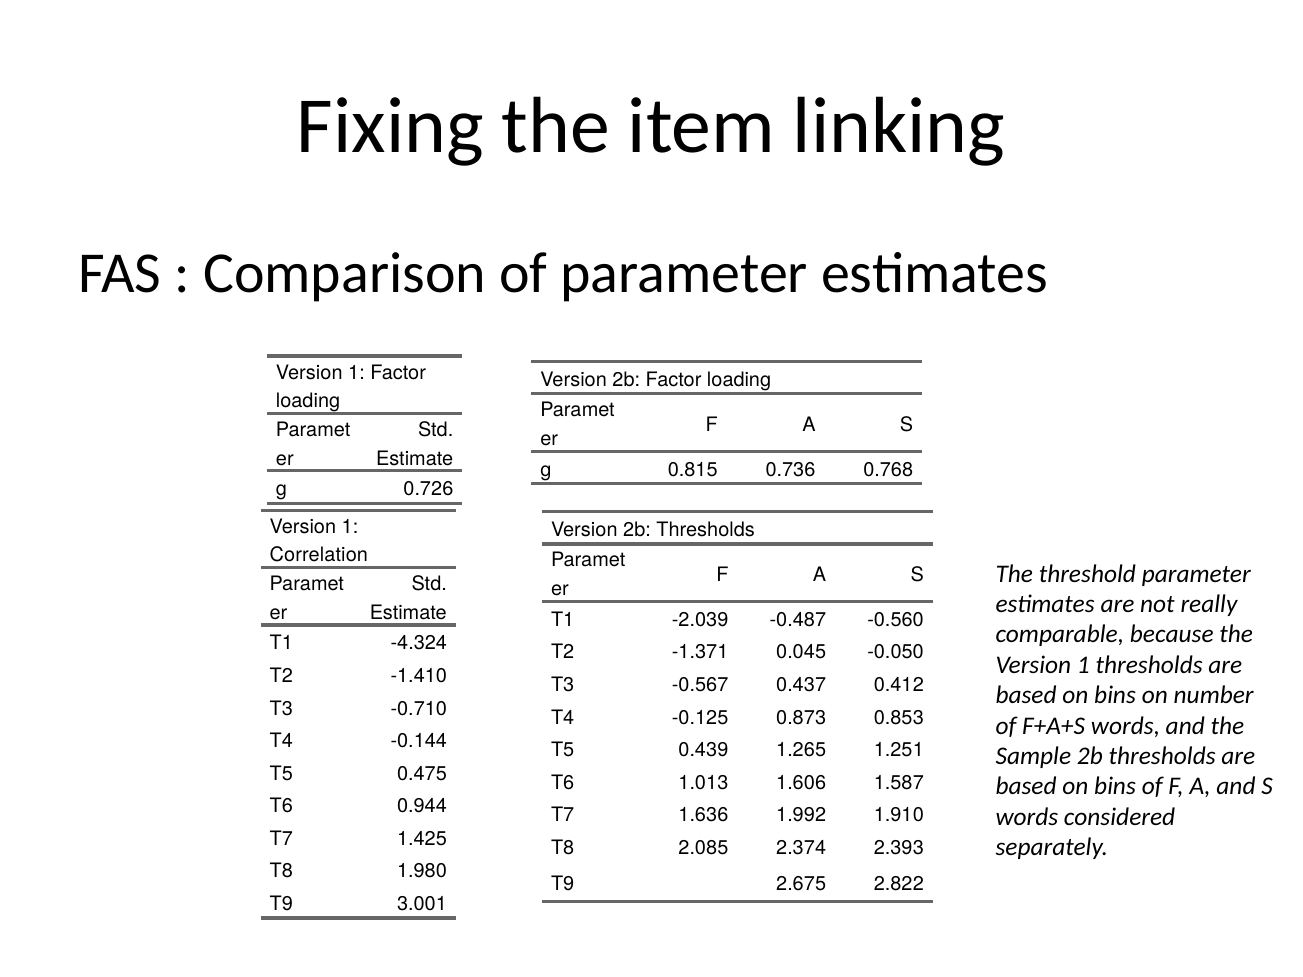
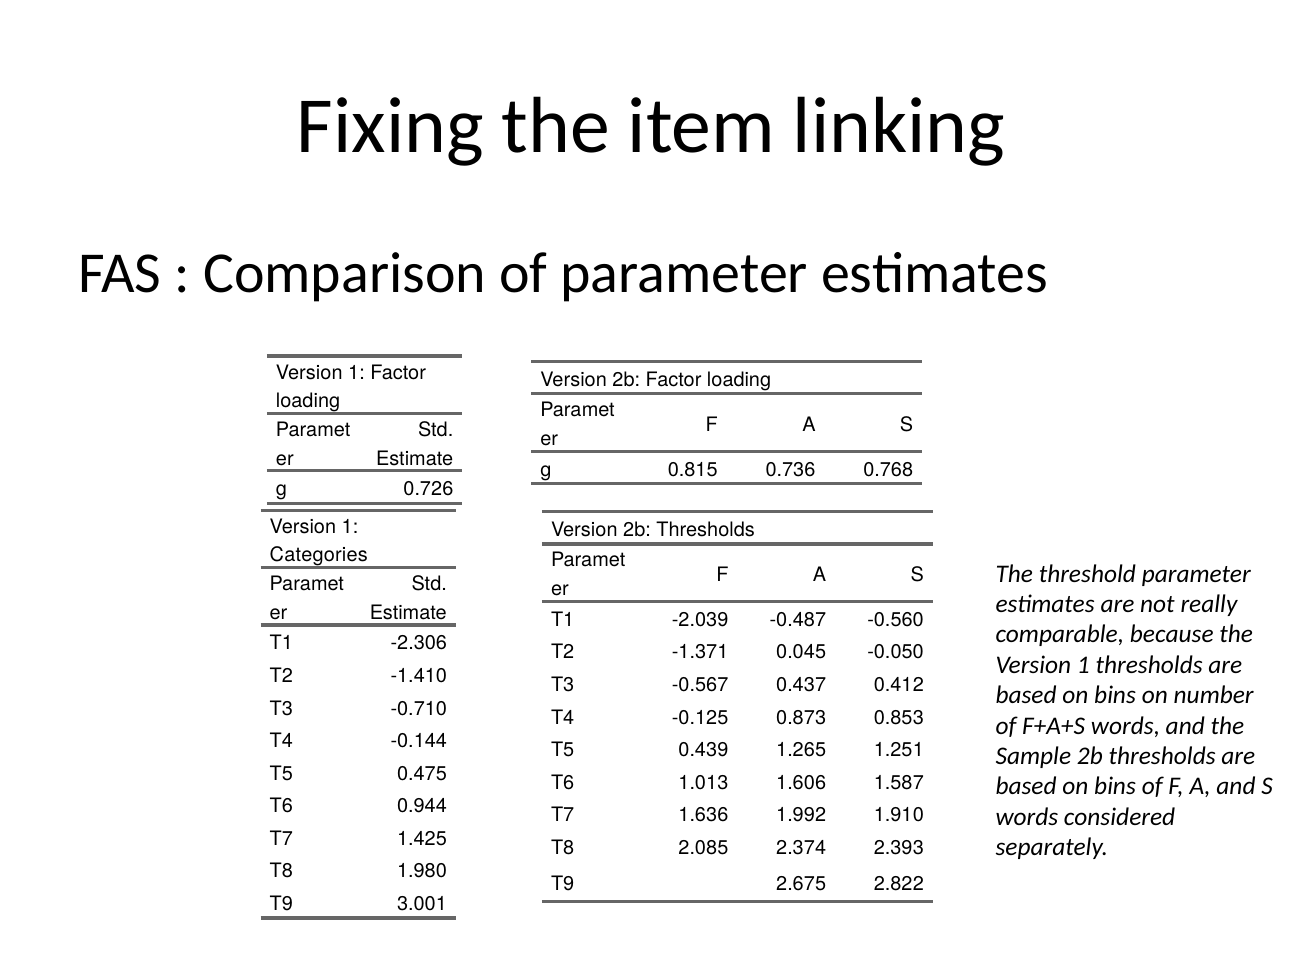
Correlation: Correlation -> Categories (319, 555)
-4.324: -4.324 -> -2.306 (419, 643)
